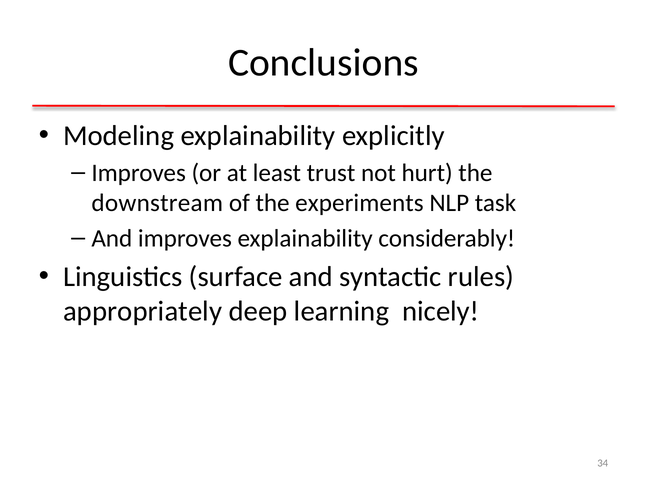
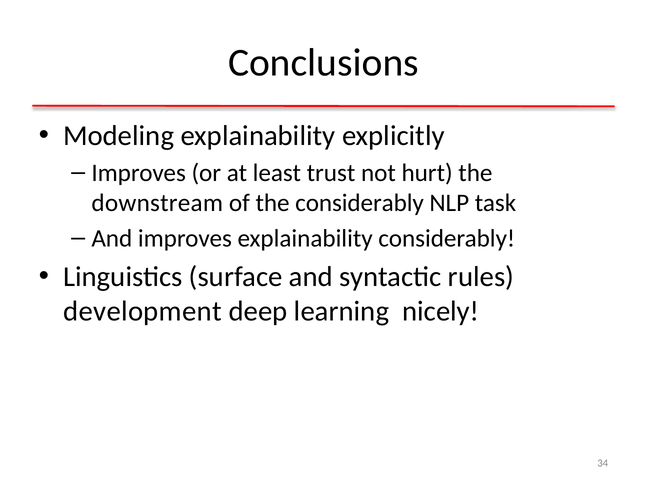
the experiments: experiments -> considerably (360, 203)
appropriately: appropriately -> development (142, 311)
